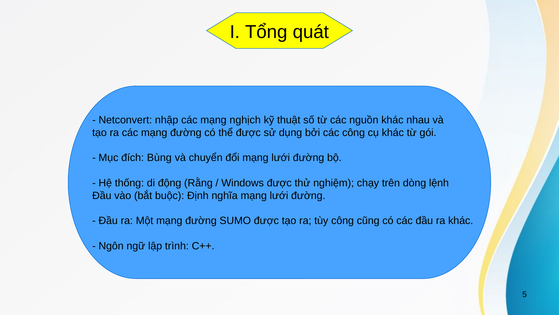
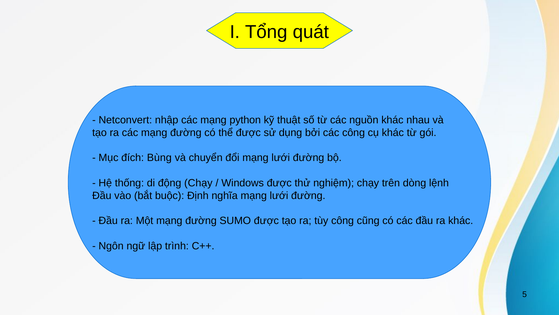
nghịch: nghịch -> python (245, 120)
động Rằng: Rằng -> Chạy (198, 183)
